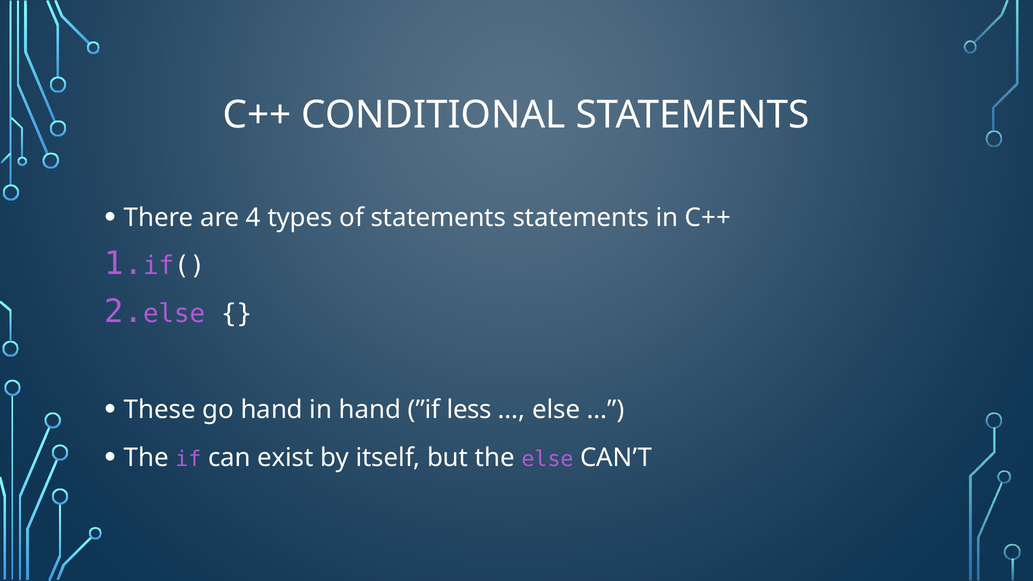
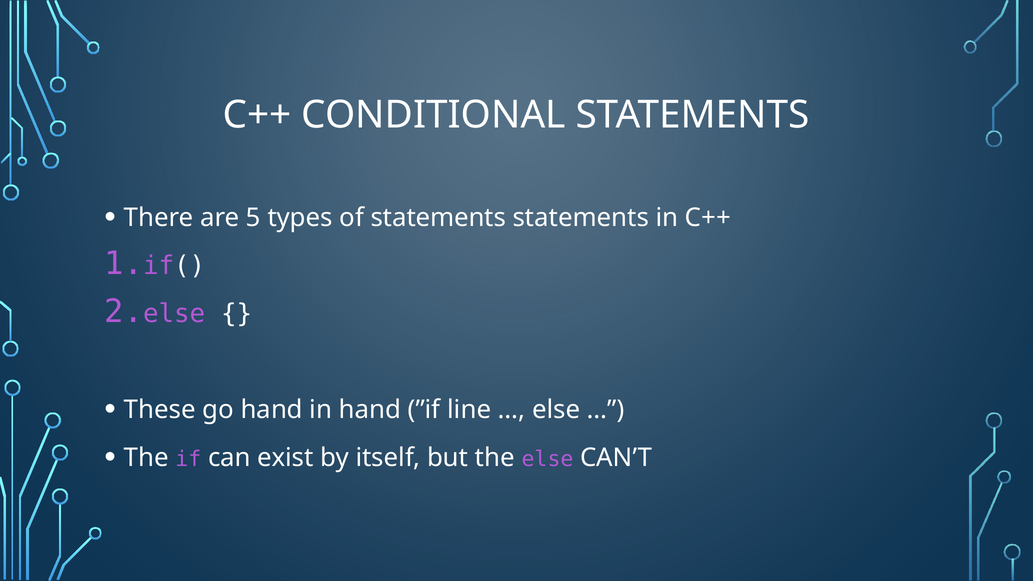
4: 4 -> 5 (253, 218)
less: less -> line (469, 410)
